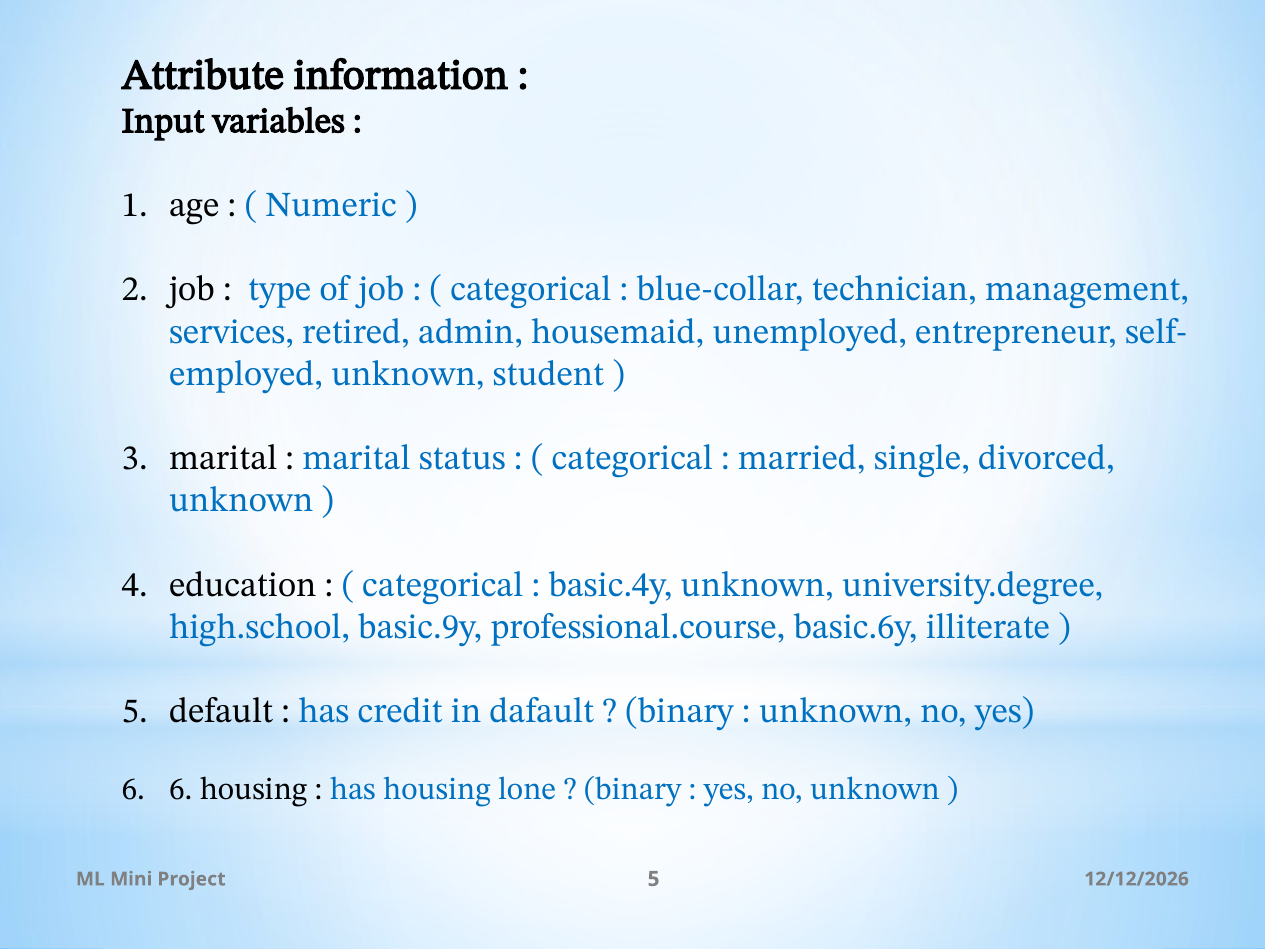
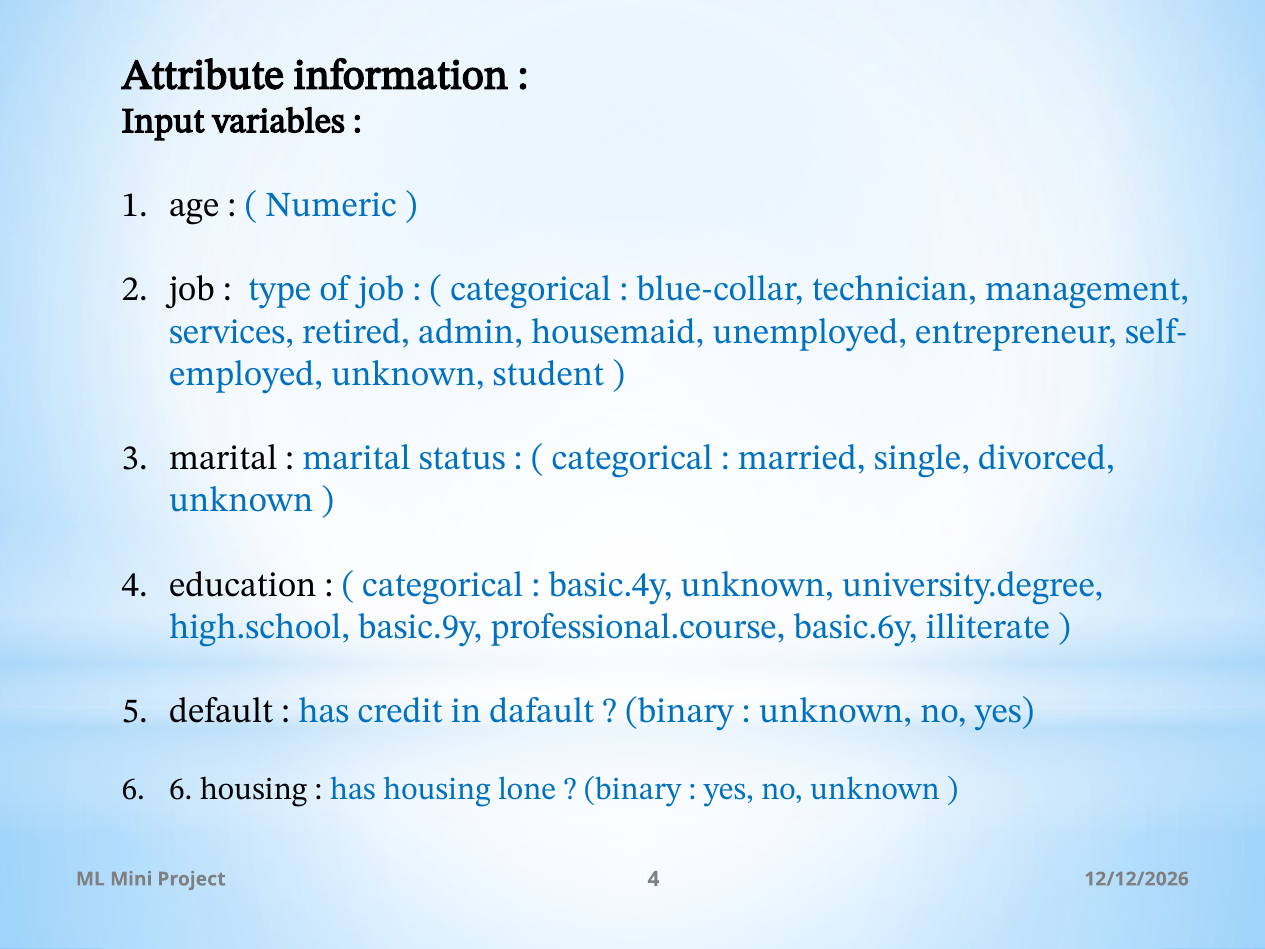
Project 5: 5 -> 4 (654, 879)
